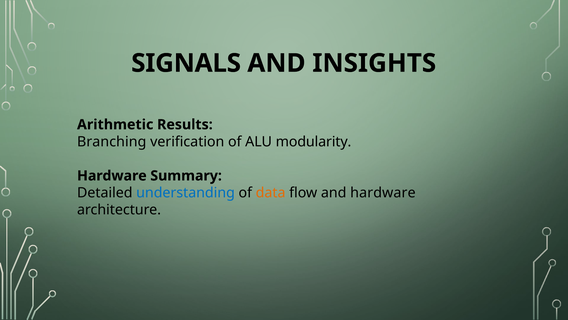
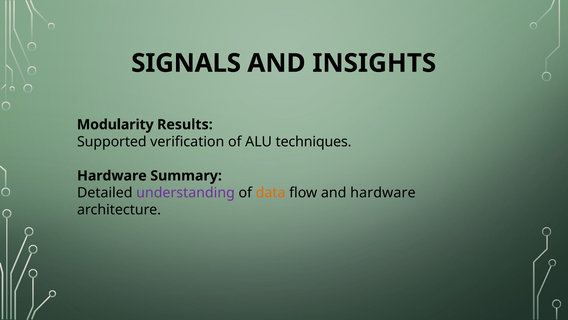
Arithmetic: Arithmetic -> Modularity (115, 124)
Branching: Branching -> Supported (112, 141)
modularity: modularity -> techniques (314, 141)
understanding colour: blue -> purple (186, 193)
